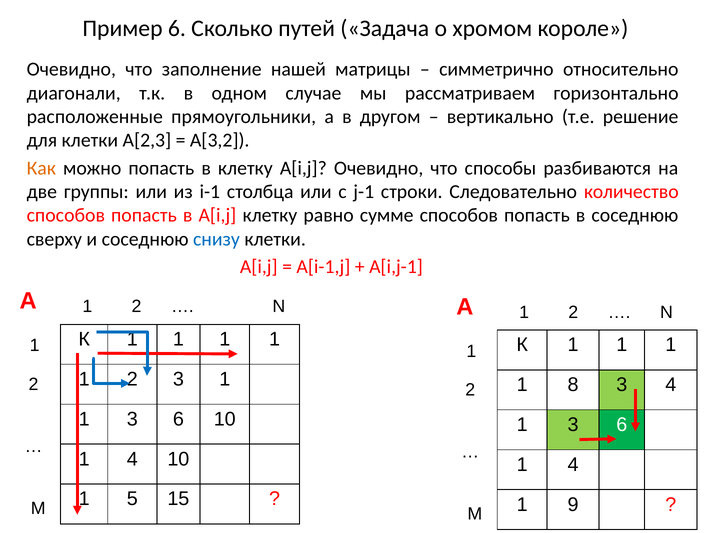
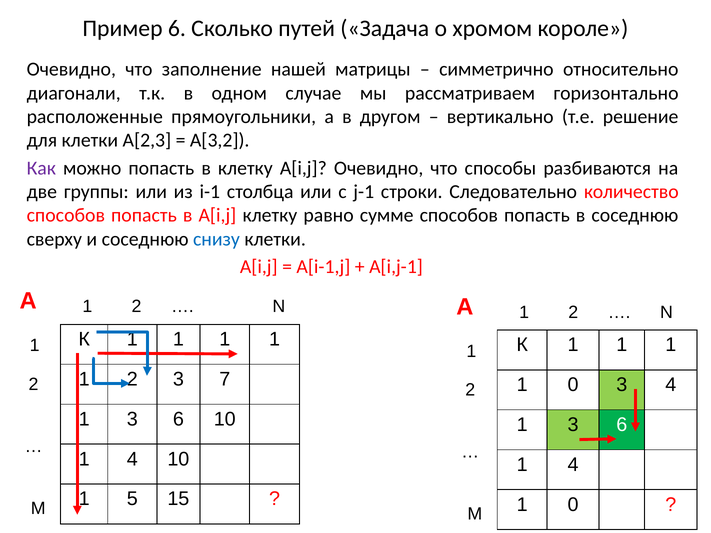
Как colour: orange -> purple (41, 168)
3 1: 1 -> 7 (225, 379)
8: 8 -> 0 (573, 385)
9: 9 -> 0 (573, 505)
